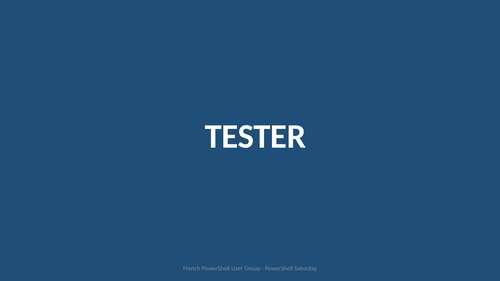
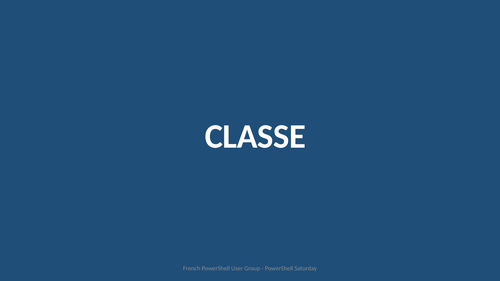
TESTER: TESTER -> CLASSE (255, 137)
